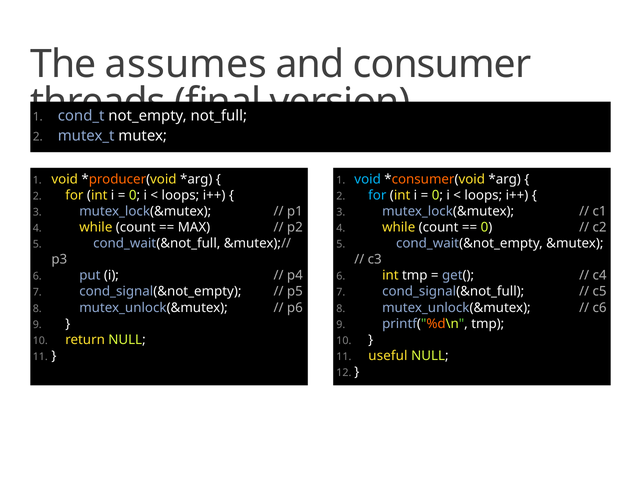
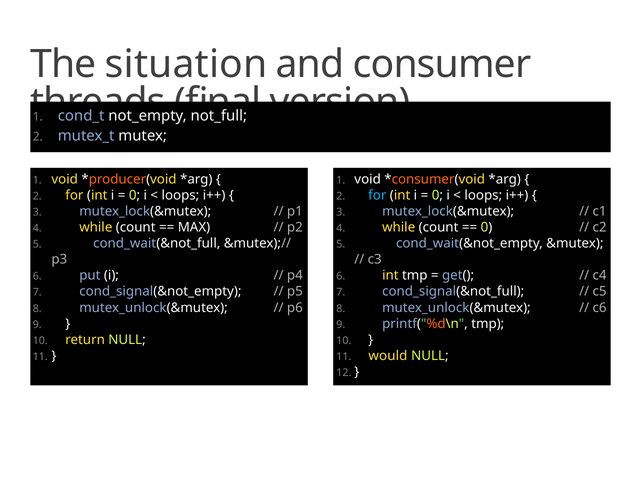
assumes: assumes -> situation (186, 65)
void colour: light blue -> white (368, 179)
useful: useful -> would (388, 356)
